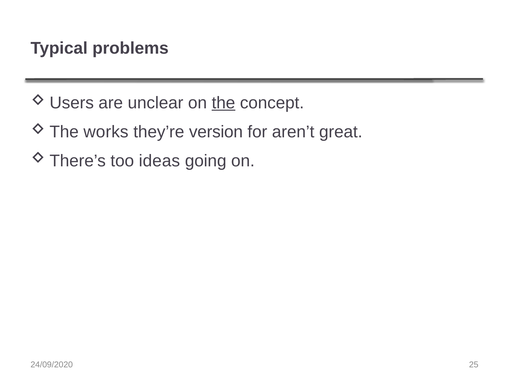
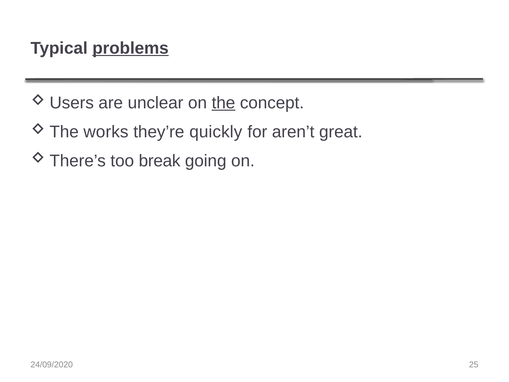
problems underline: none -> present (131, 48)
version: version -> quickly (216, 132)
ideas: ideas -> break (160, 161)
